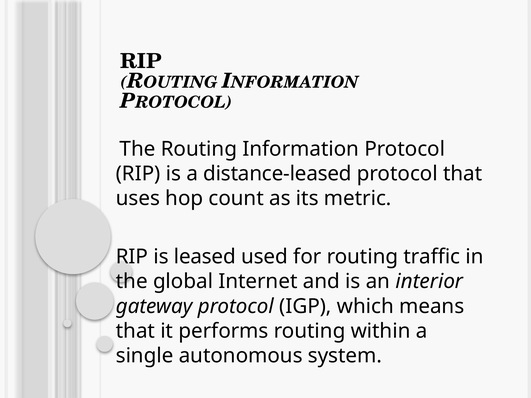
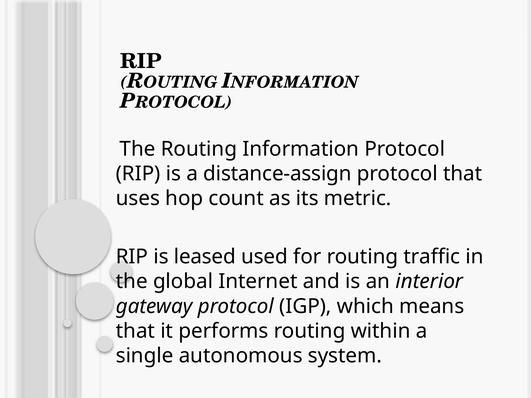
distance-leased: distance-leased -> distance-assign (277, 174)
